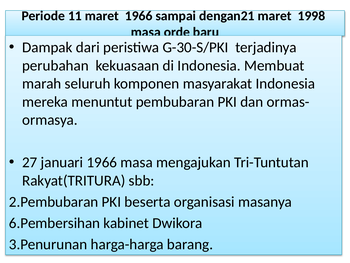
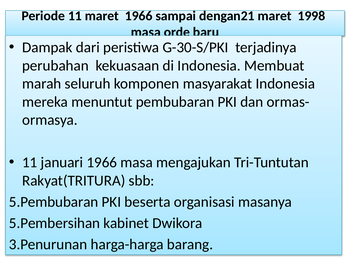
27: 27 -> 11 (30, 162)
2.Pembubaran: 2.Pembubaran -> 5.Pembubaran (54, 201)
6.Pembersihan: 6.Pembersihan -> 5.Pembersihan (55, 223)
